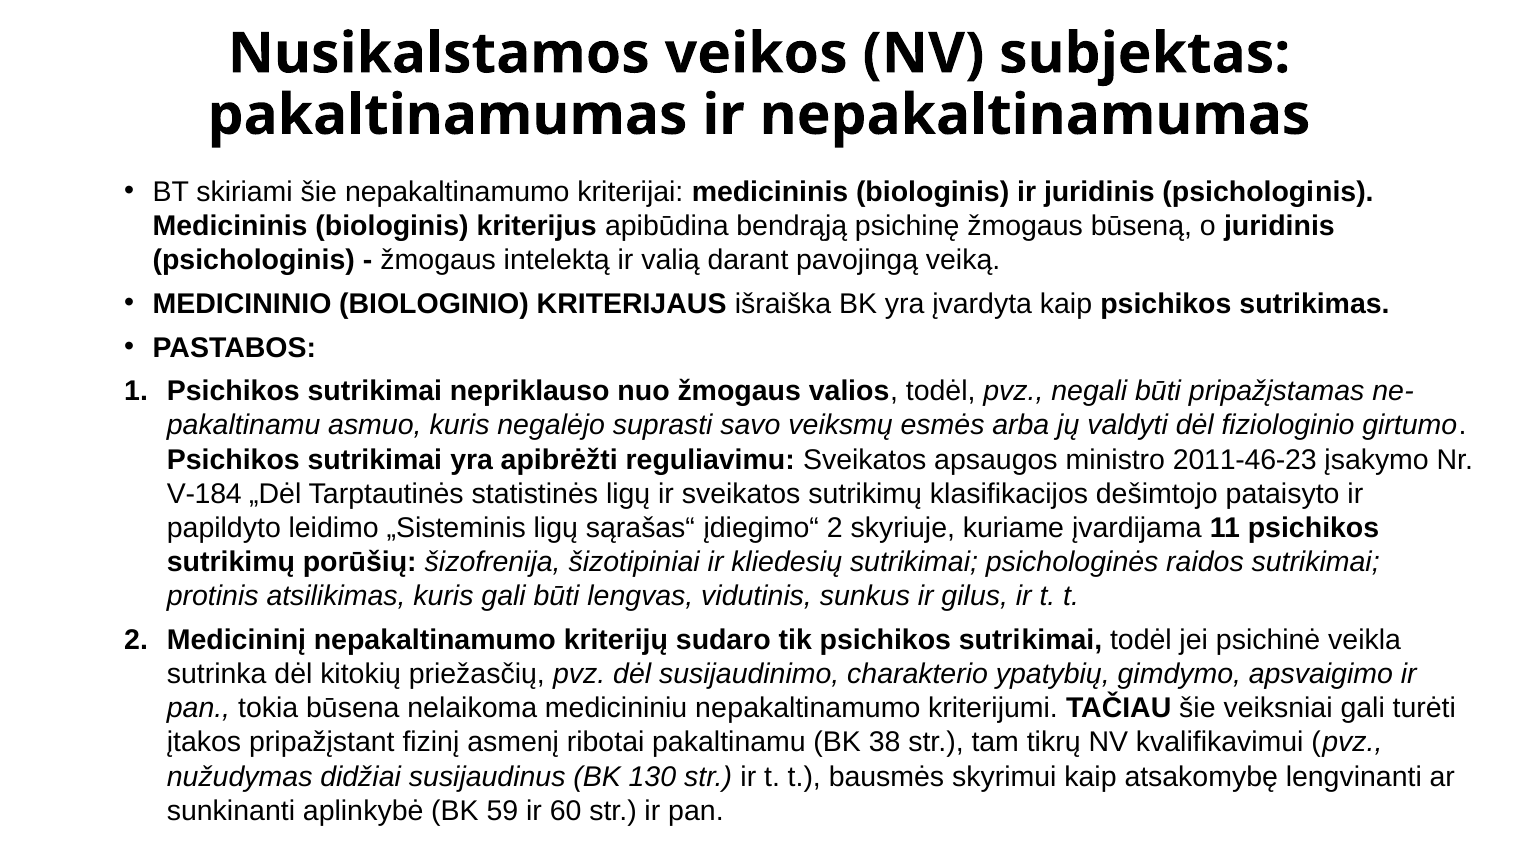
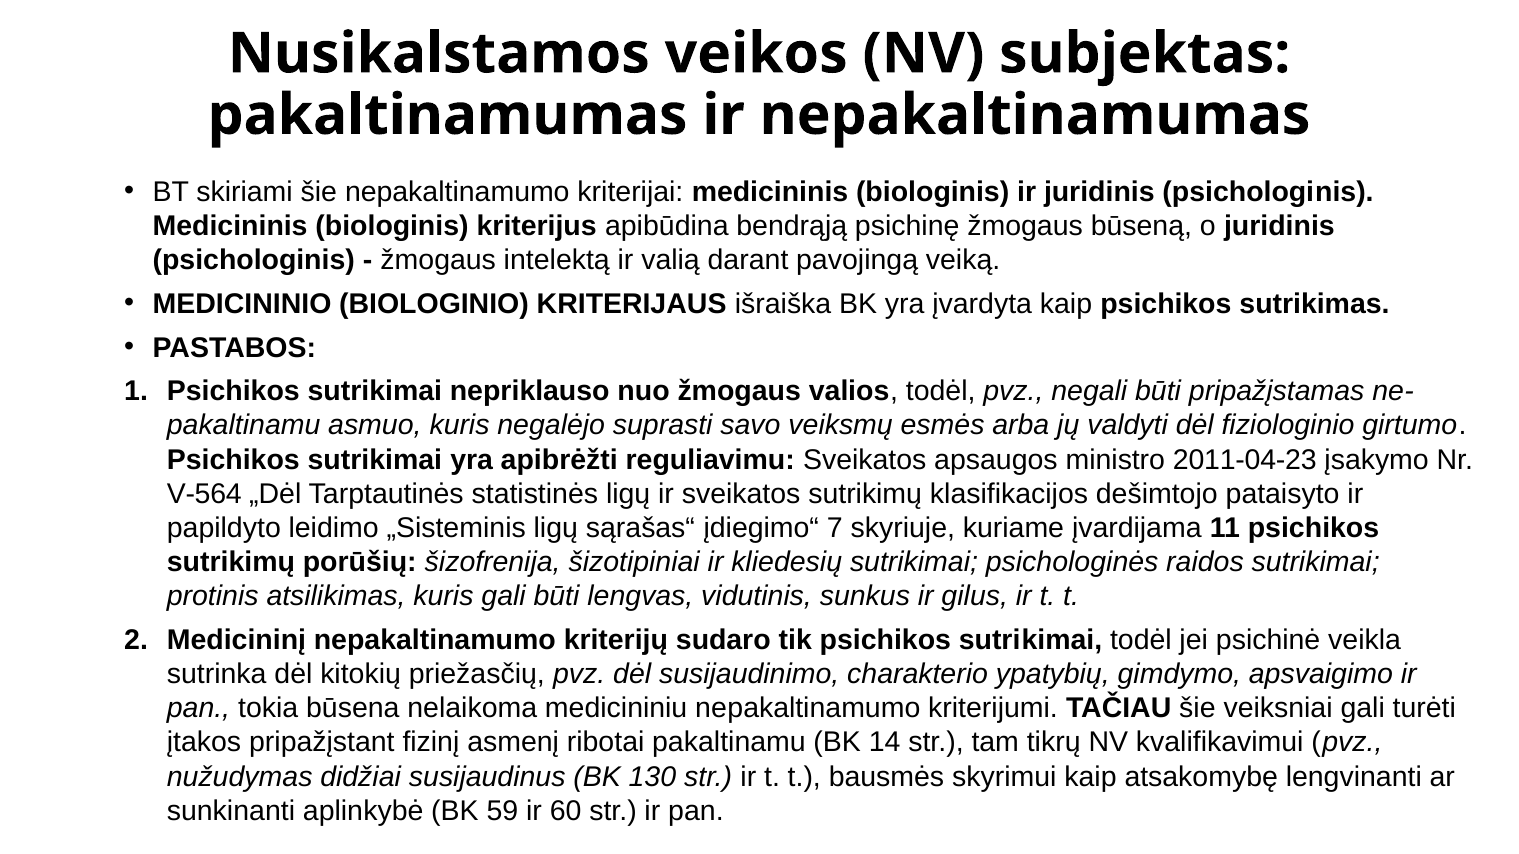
2011-46-23: 2011-46-23 -> 2011-04-23 (1245, 460)
V-184: V-184 -> V-564 (204, 494)
įdiegimo“ 2: 2 -> 7 (835, 528)
38: 38 -> 14 (885, 743)
